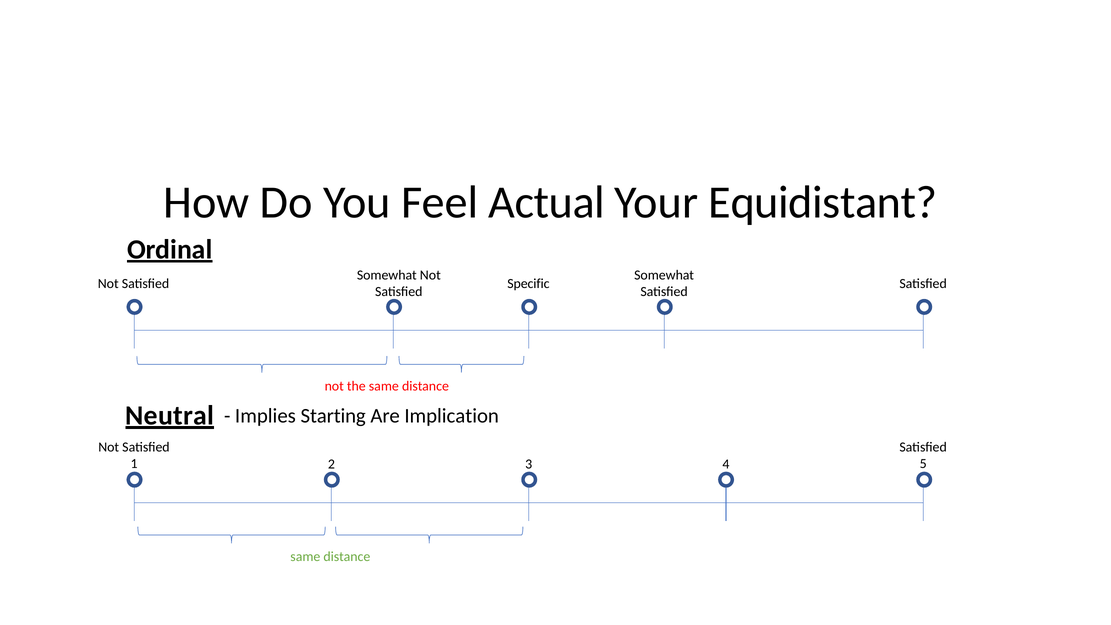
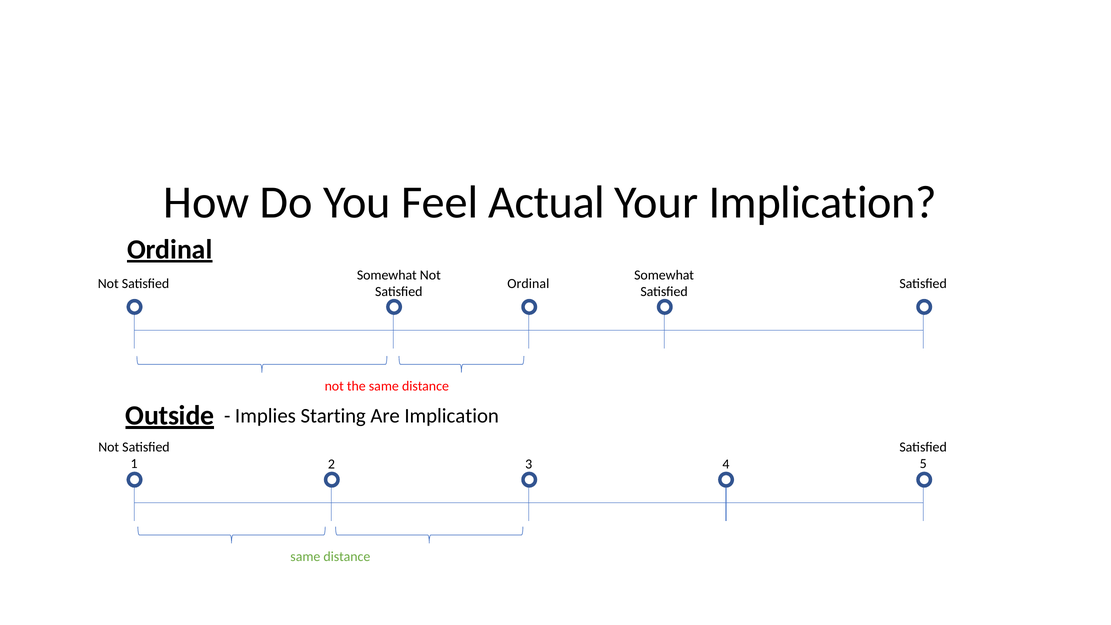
Your Equidistant: Equidistant -> Implication (823, 202)
Satisfied Specific: Specific -> Ordinal (528, 284)
Neutral: Neutral -> Outside (170, 416)
